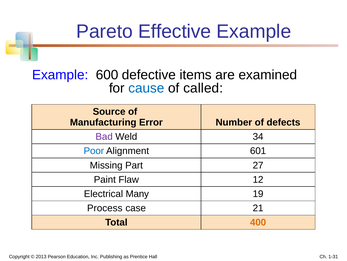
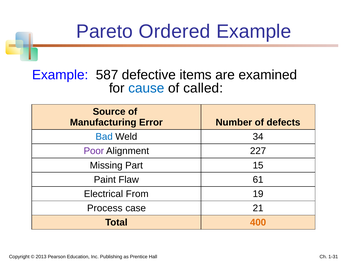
Effective: Effective -> Ordered (175, 32)
600: 600 -> 587 (107, 75)
Bad colour: purple -> blue (104, 136)
Poor colour: blue -> purple (94, 151)
601: 601 -> 227 (258, 151)
27: 27 -> 15 (258, 165)
12: 12 -> 61 (258, 179)
Many: Many -> From (137, 193)
